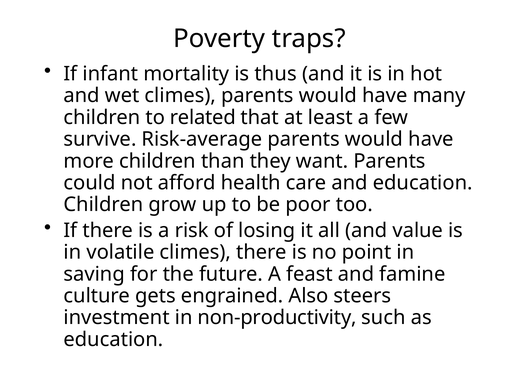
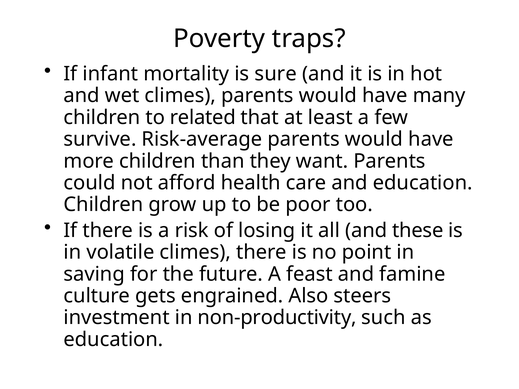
thus: thus -> sure (276, 74)
value: value -> these (418, 231)
